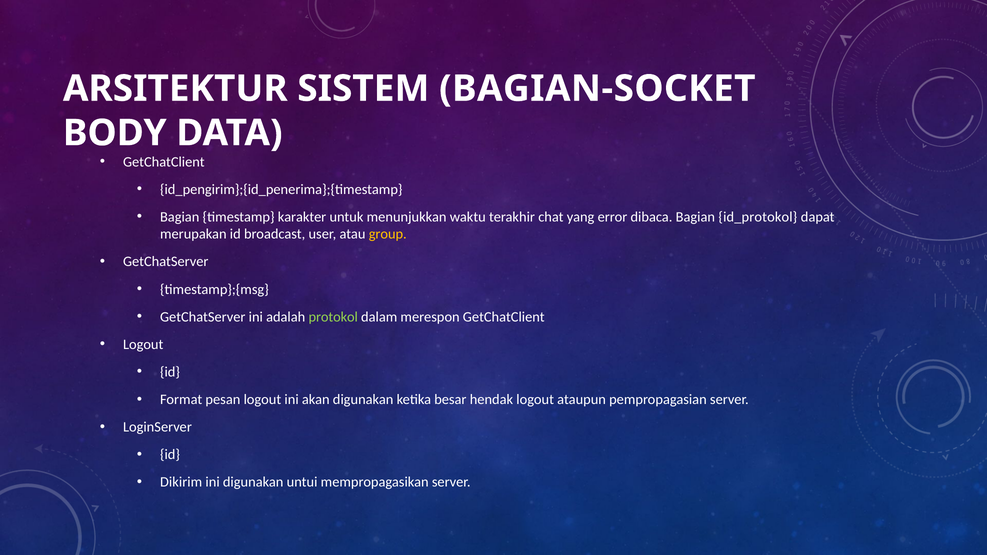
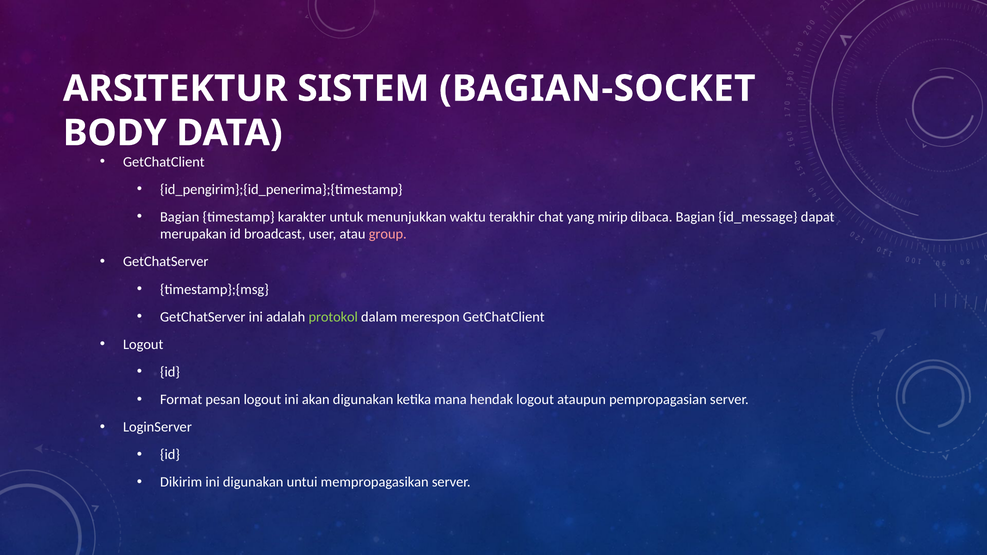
error: error -> mirip (613, 217)
id_protokol: id_protokol -> id_message (758, 217)
group colour: yellow -> pink (388, 234)
besar: besar -> mana (450, 400)
